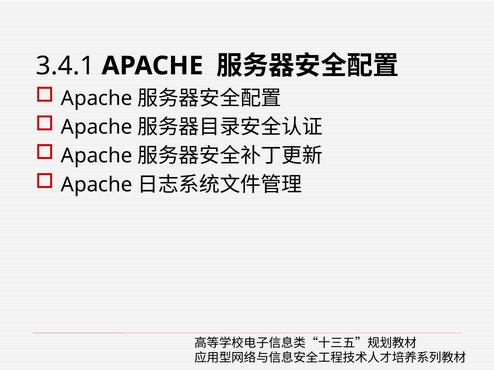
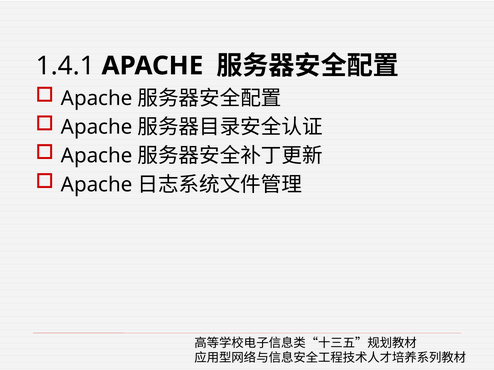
3.4.1: 3.4.1 -> 1.4.1 (65, 66)
